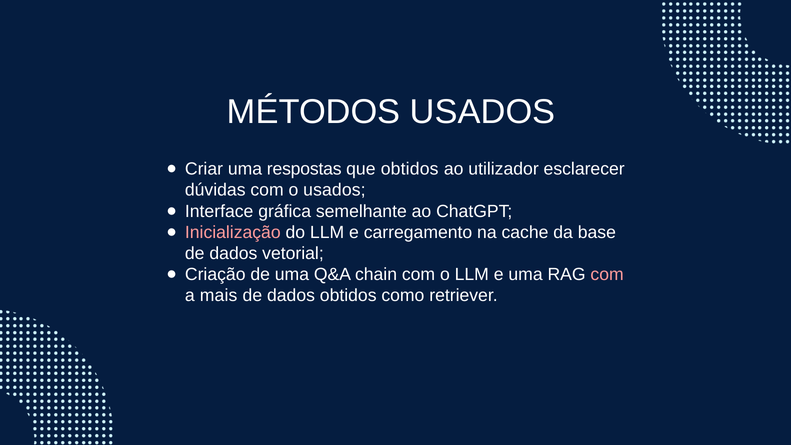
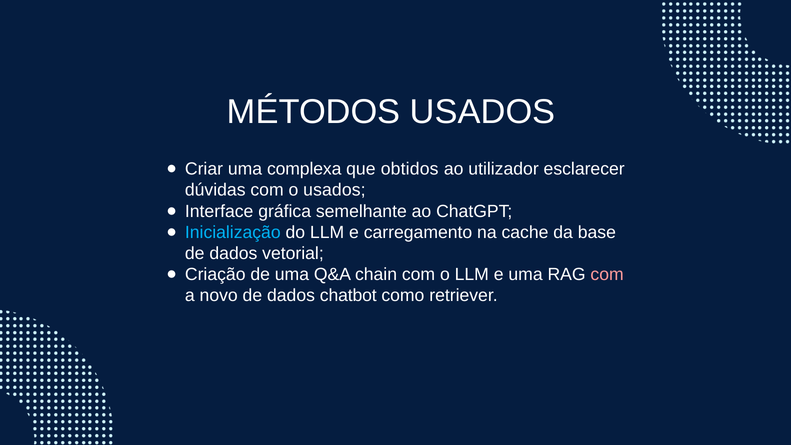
respostas: respostas -> complexa (304, 169)
Inicialização colour: pink -> light blue (233, 232)
mais: mais -> novo (219, 296)
dados obtidos: obtidos -> chatbot (348, 296)
